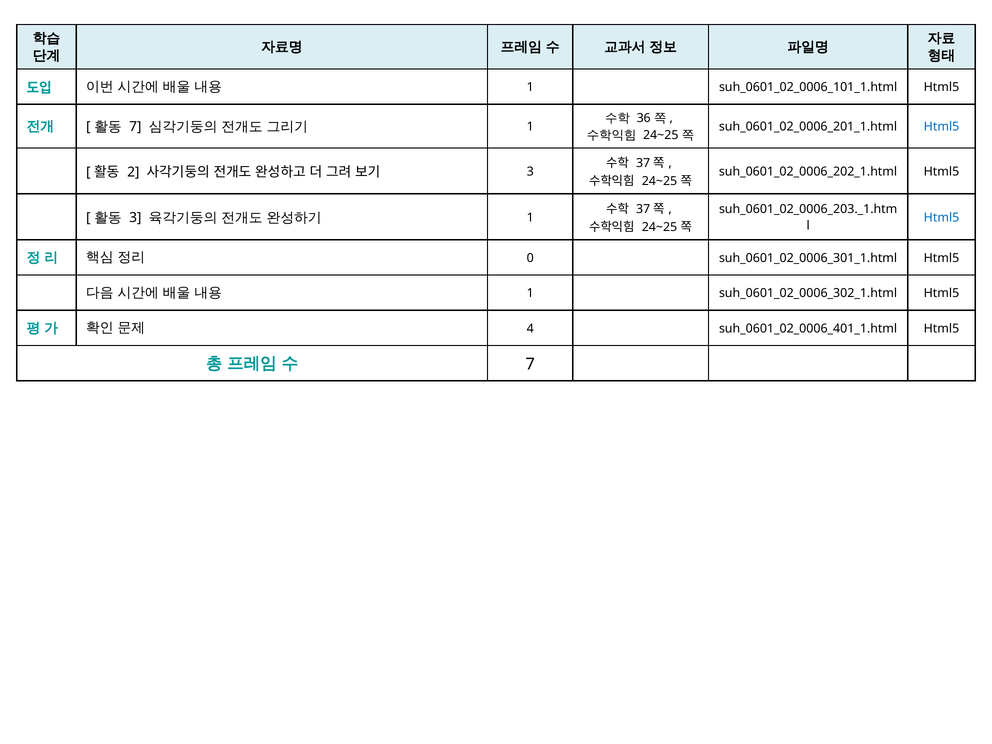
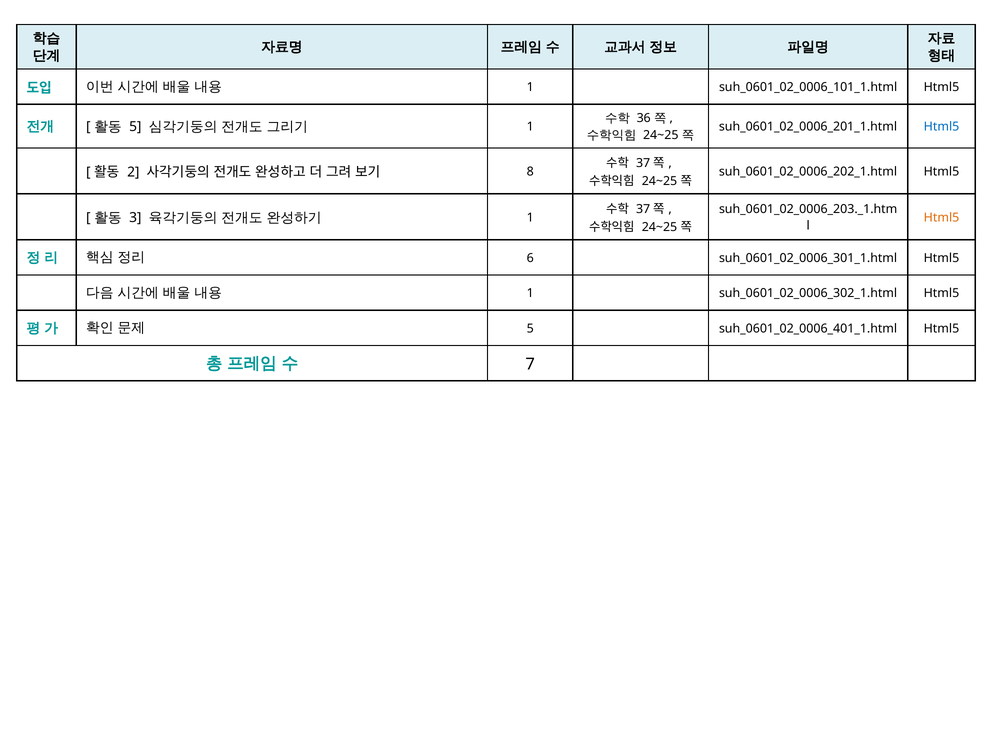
7: 7 -> 5 (135, 127)
3: 3 -> 8 (530, 172)
Html5 colour: blue -> orange (942, 217)
0: 0 -> 6 (530, 258)
4: 4 -> 5 (530, 329)
